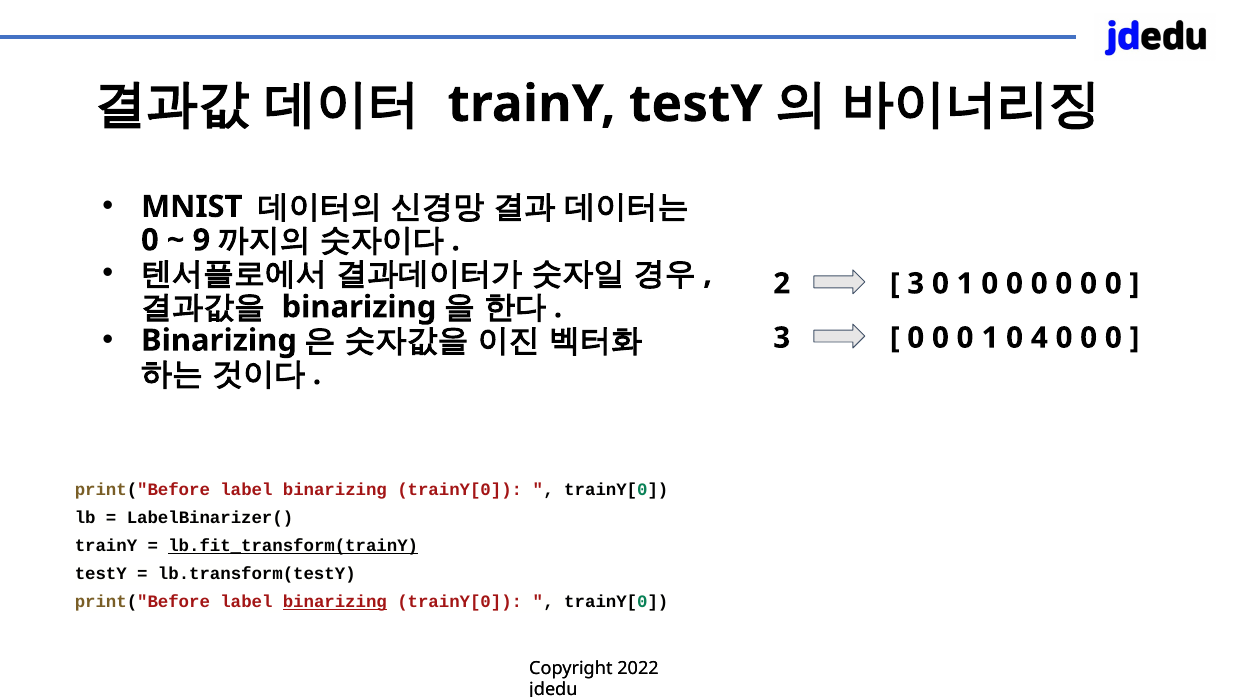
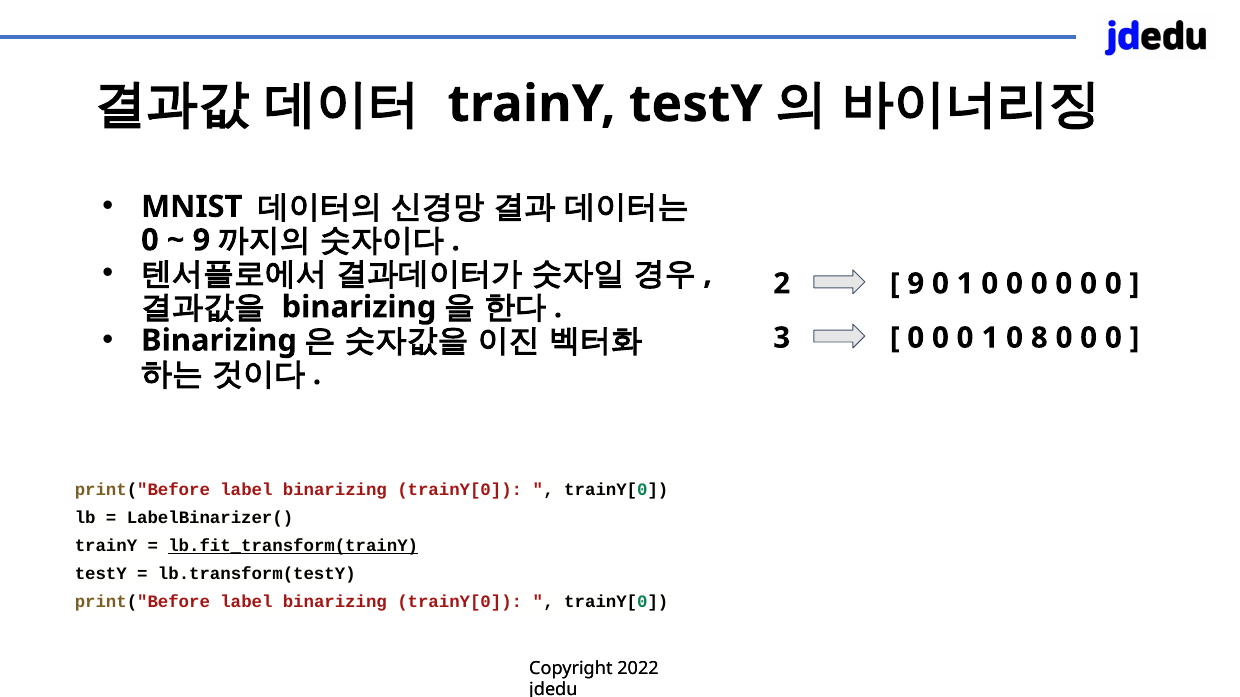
3: 3 -> 9 (916, 284)
4: 4 -> 8 (1039, 338)
binarizing underline: present -> none (335, 603)
